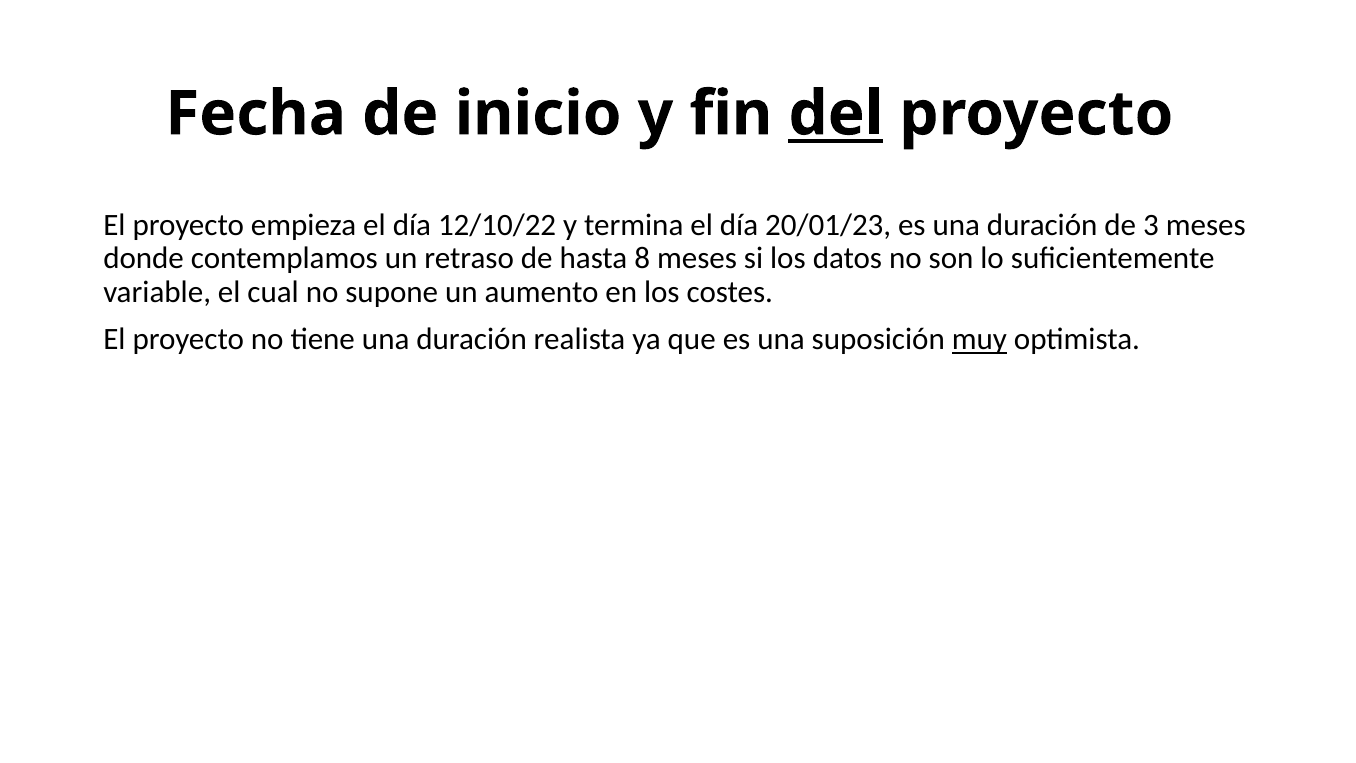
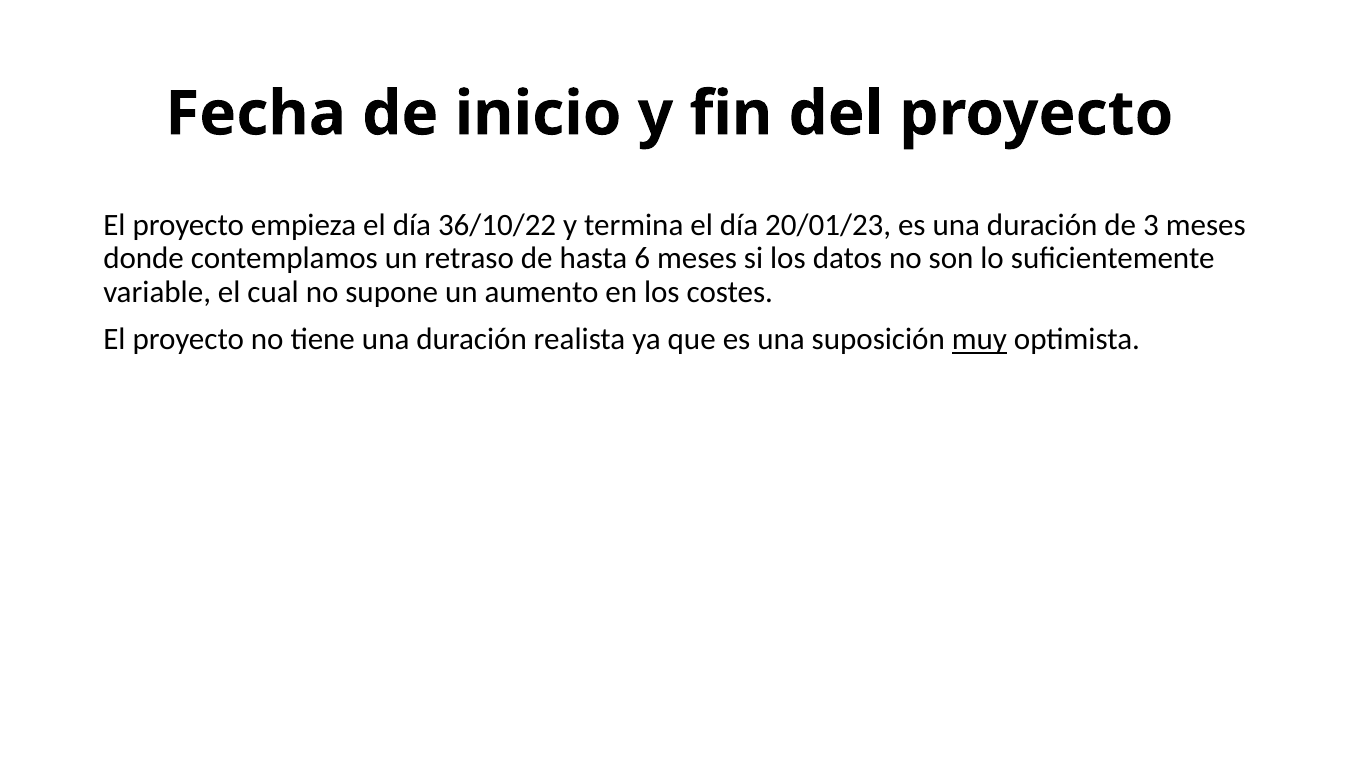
del underline: present -> none (836, 114)
12/10/22: 12/10/22 -> 36/10/22 (497, 225)
8: 8 -> 6 (642, 258)
